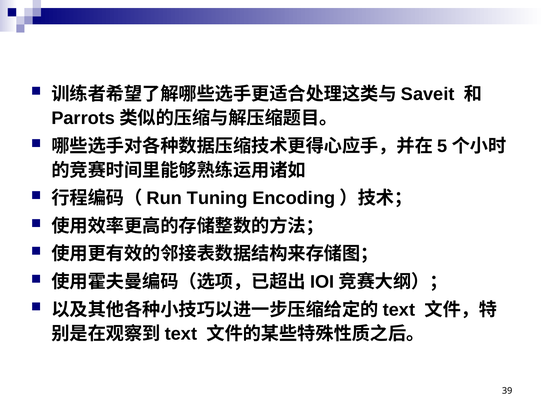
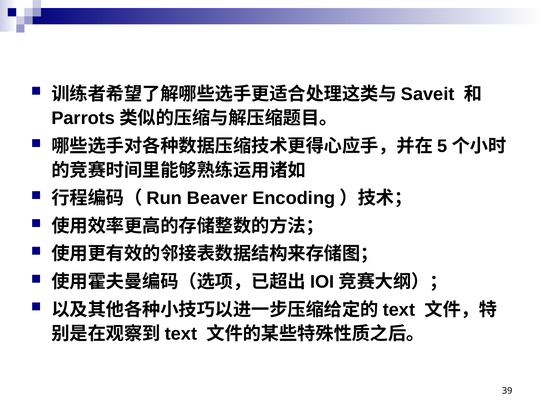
Tuning: Tuning -> Beaver (217, 198)
